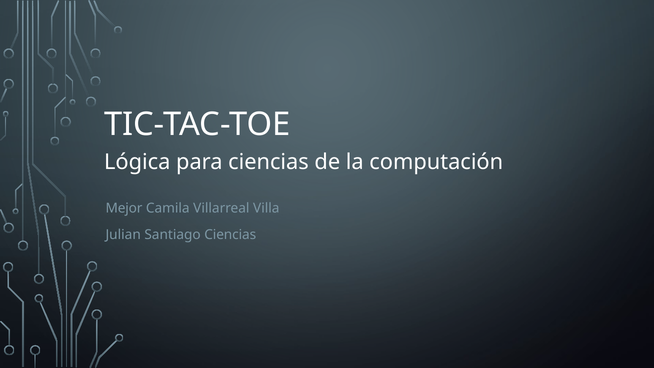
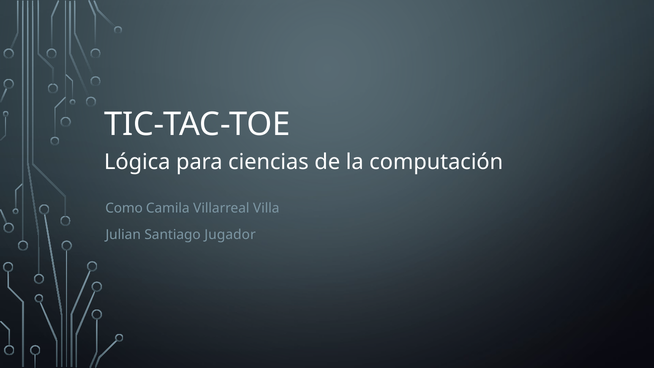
Mejor: Mejor -> Como (124, 208)
Santiago Ciencias: Ciencias -> Jugador (230, 235)
